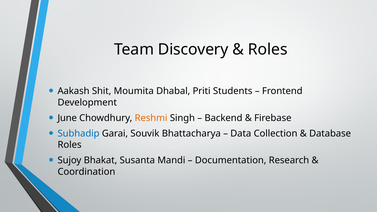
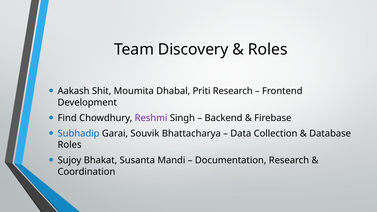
Priti Students: Students -> Research (233, 91)
June: June -> Find (67, 118)
Reshmi colour: orange -> purple (151, 118)
